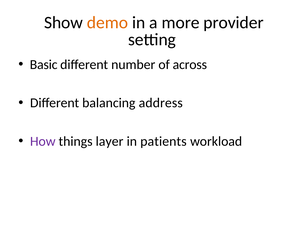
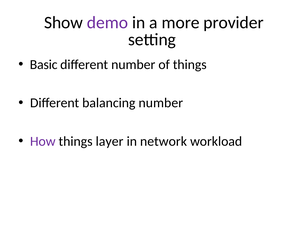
demo colour: orange -> purple (108, 23)
of across: across -> things (190, 65)
balancing address: address -> number (161, 103)
patients: patients -> network (163, 141)
